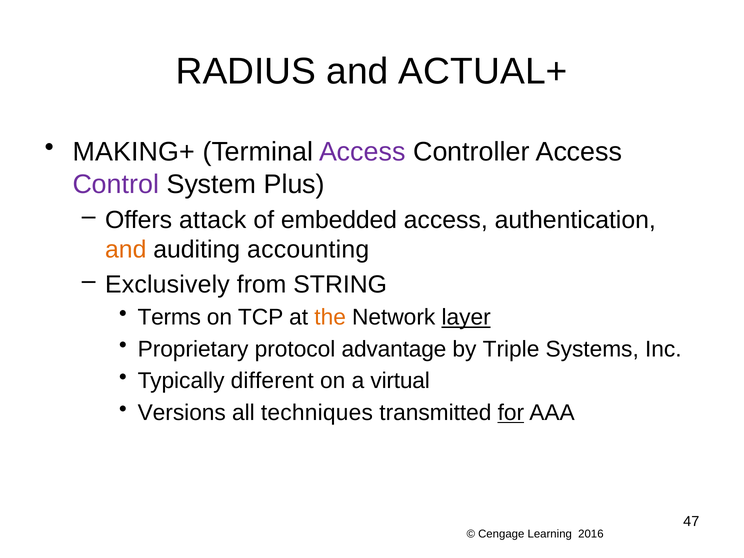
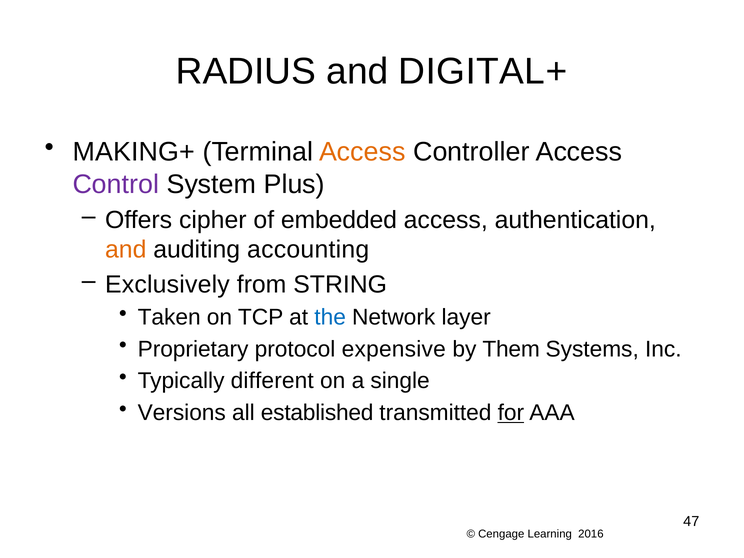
ACTUAL+: ACTUAL+ -> DIGITAL+ (483, 71)
Access colour: purple -> orange (362, 152)
attack: attack -> cipher (213, 220)
Terms: Terms -> Taken (169, 317)
the colour: orange -> blue (330, 317)
layer underline: present -> none (466, 317)
advantage: advantage -> expensive (394, 349)
Triple: Triple -> Them (511, 349)
virtual: virtual -> single (400, 381)
techniques: techniques -> established (317, 413)
